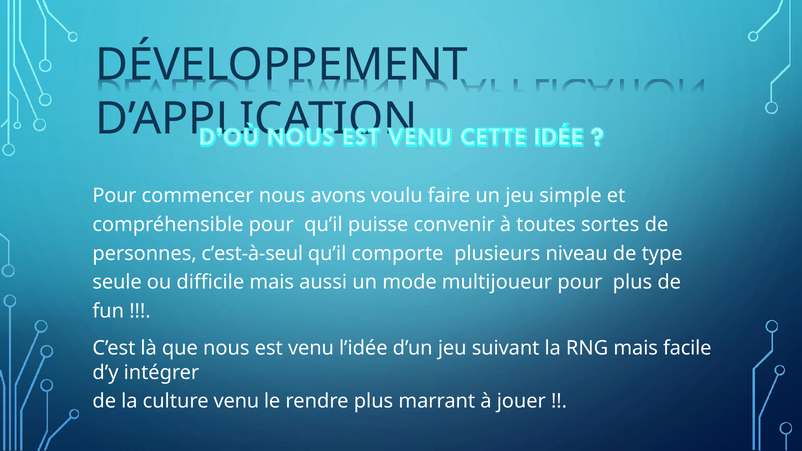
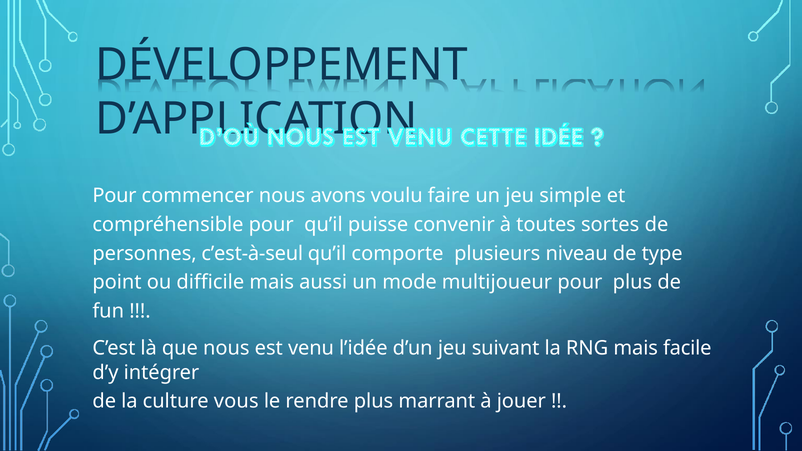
seule: seule -> point (117, 282)
culture venu: venu -> vous (236, 401)
